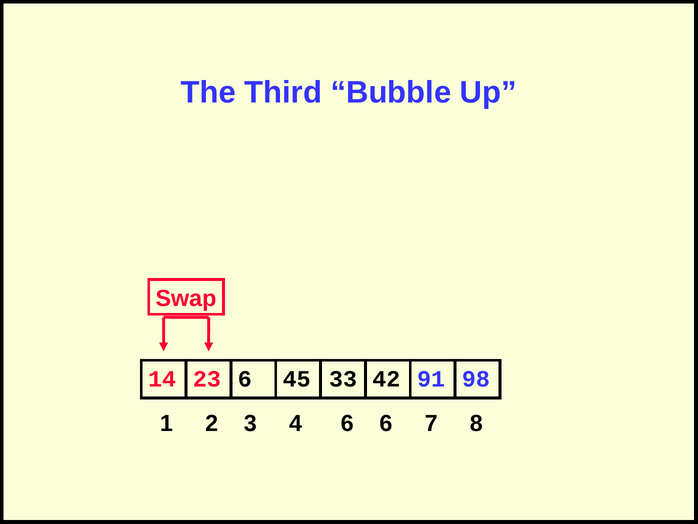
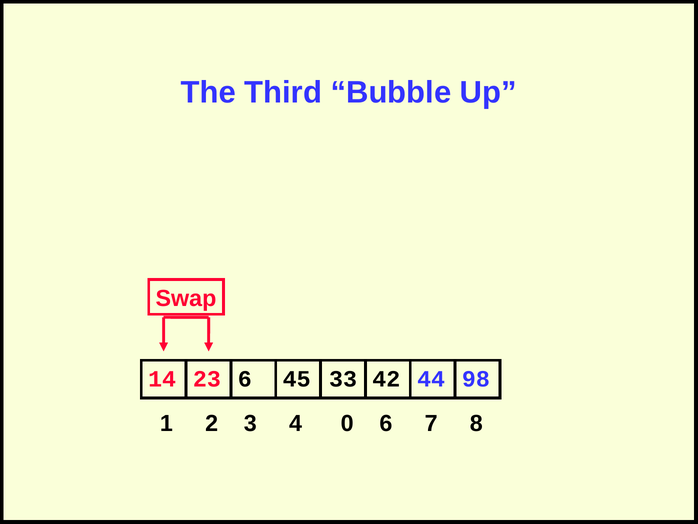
91: 91 -> 44 (431, 379)
4 6: 6 -> 0 (347, 423)
